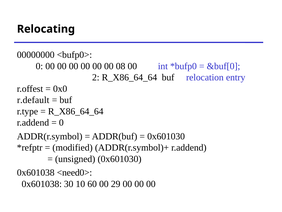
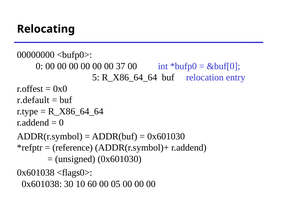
08: 08 -> 37 (121, 66)
2: 2 -> 5 (96, 77)
modified: modified -> reference (73, 147)
<need0>: <need0> -> <flags0> (74, 172)
29: 29 -> 05 (116, 183)
